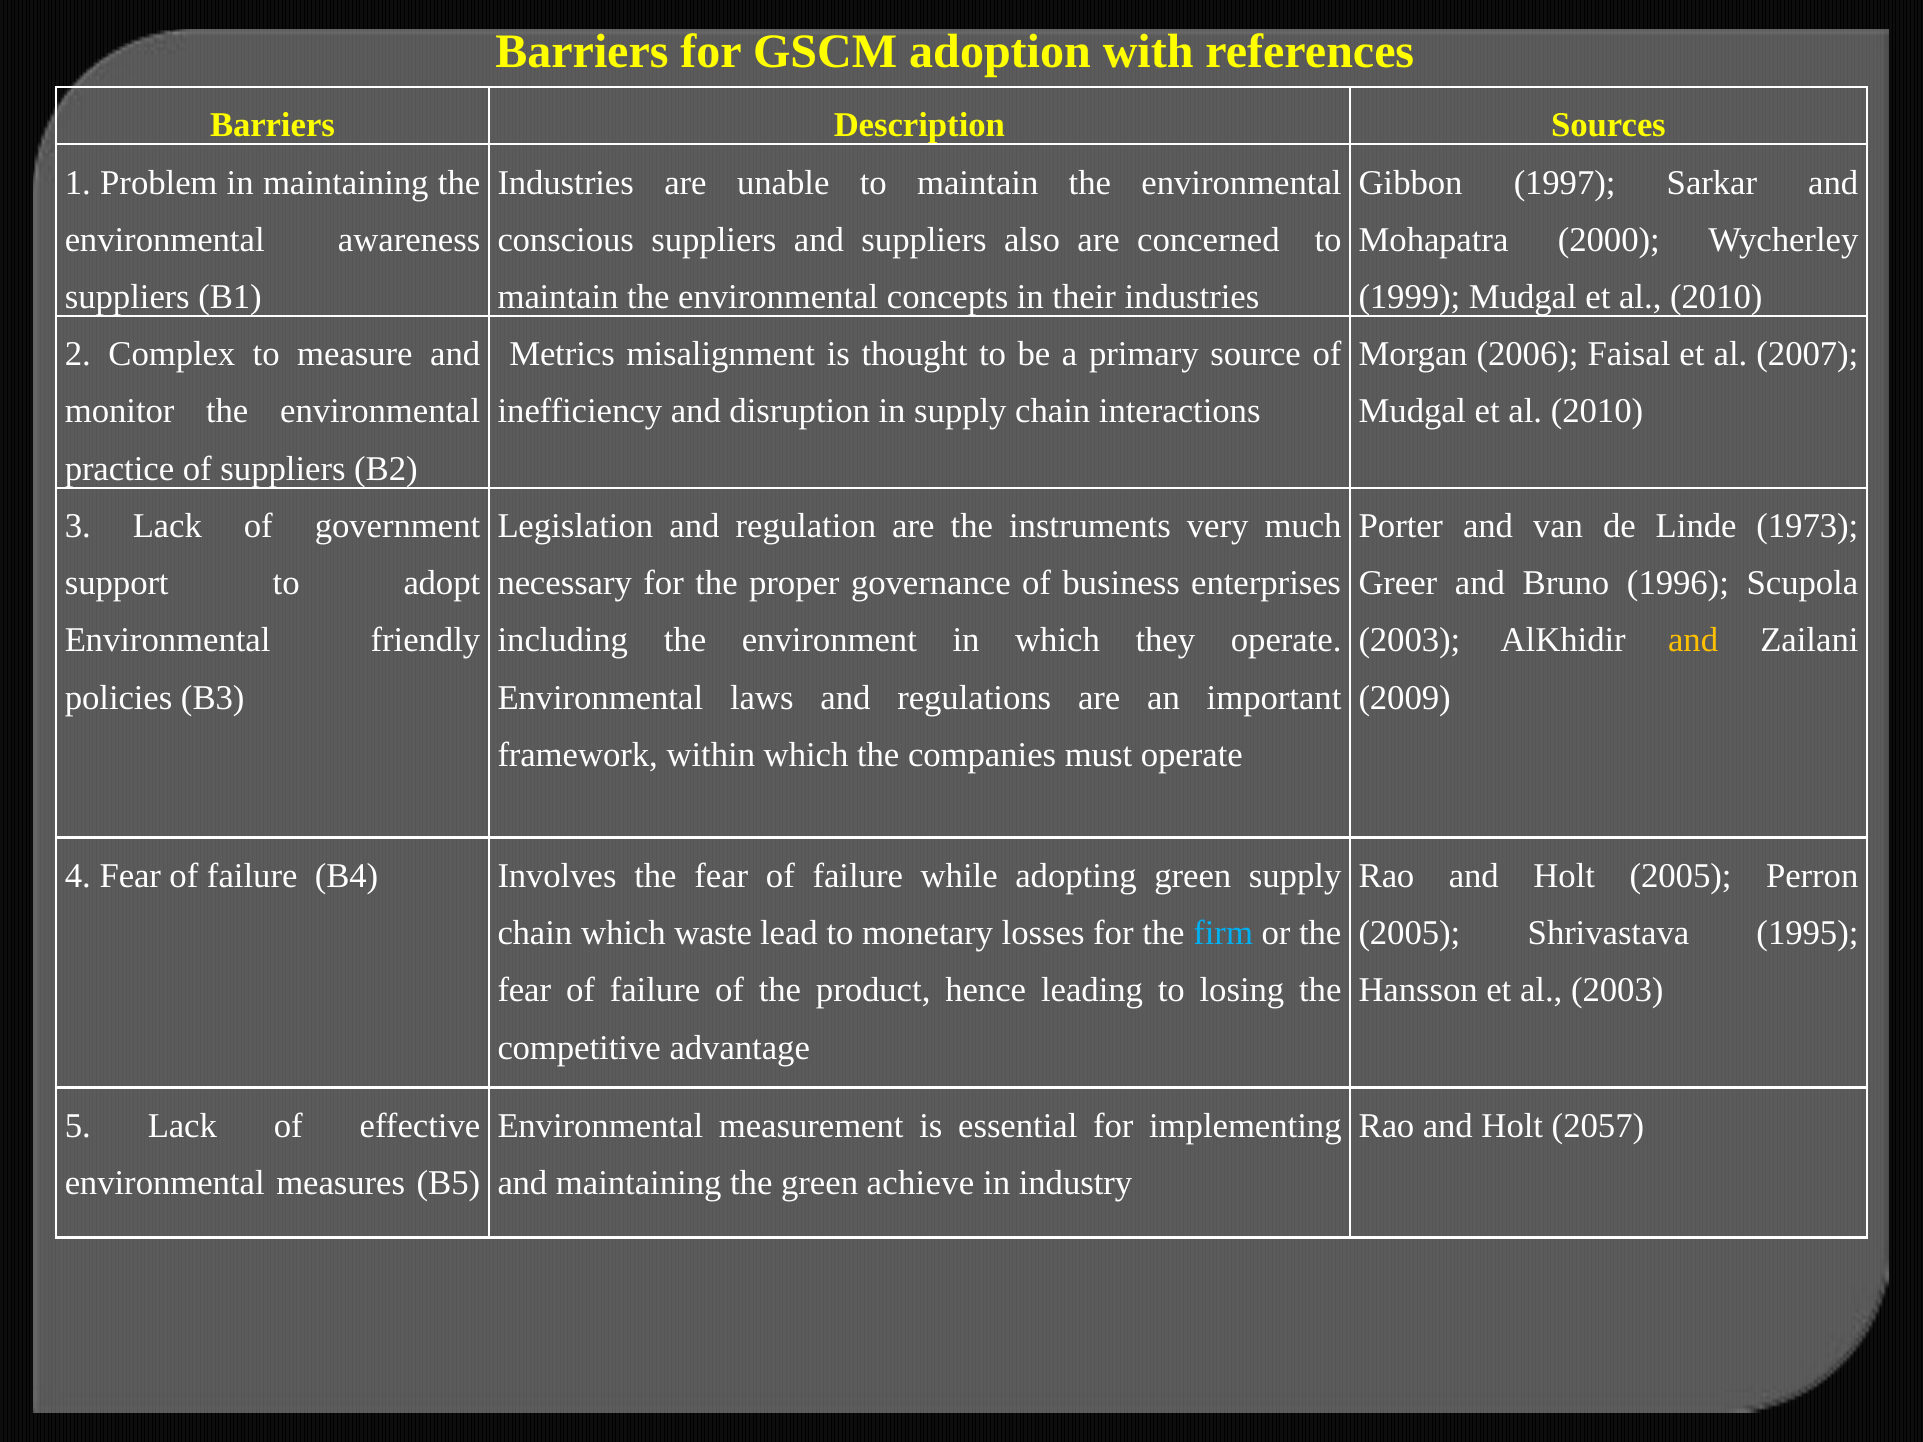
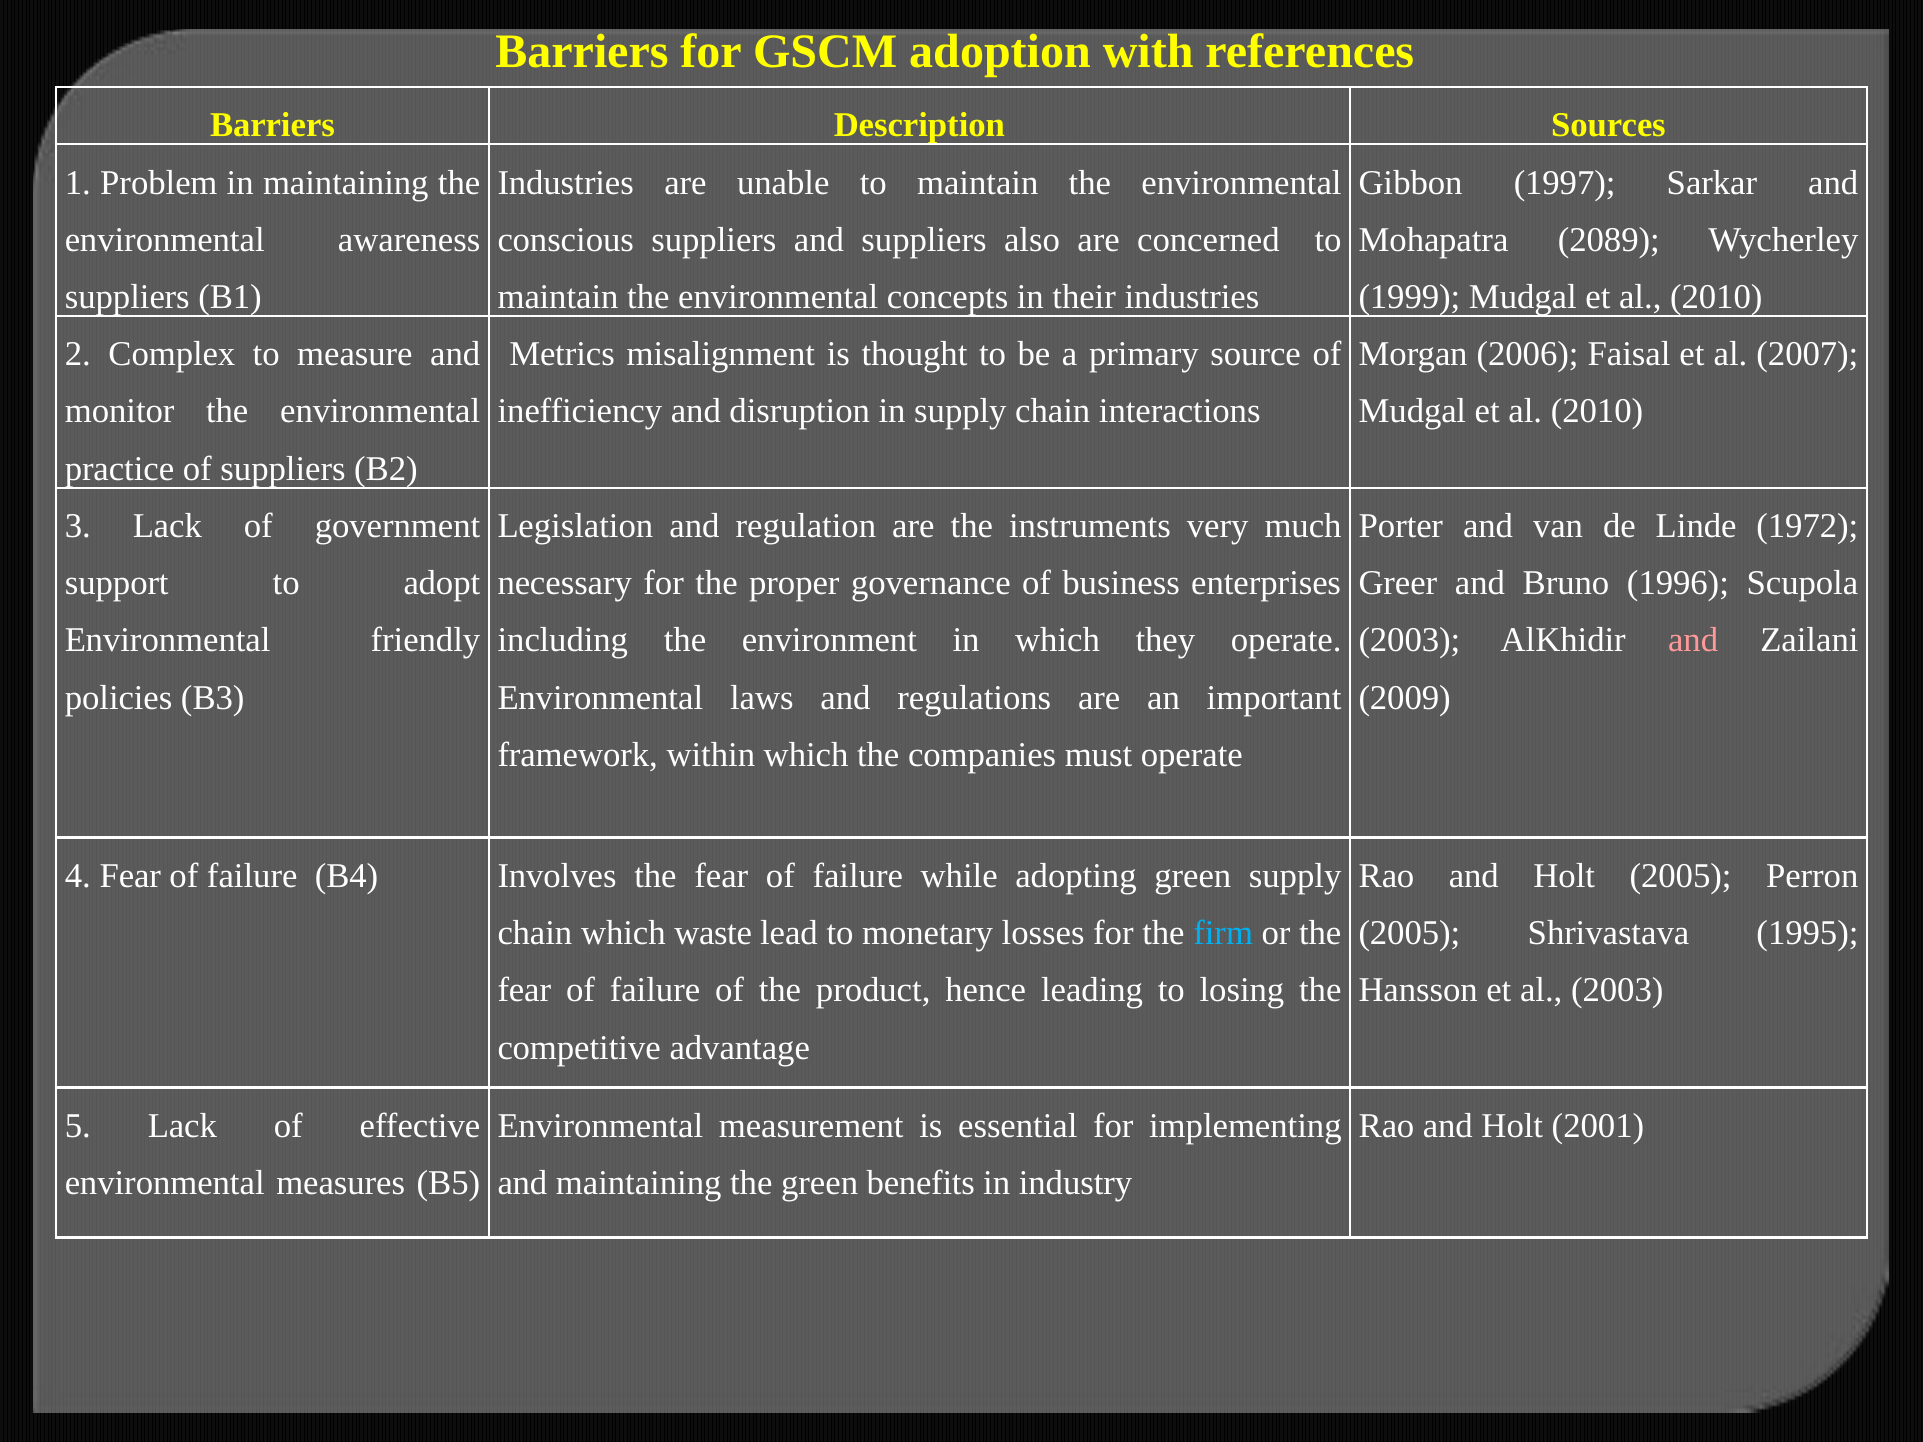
2000: 2000 -> 2089 (1609, 240)
1973: 1973 -> 1972 (1807, 526)
and colour: yellow -> pink (1693, 641)
2057: 2057 -> 2001 (1598, 1126)
achieve: achieve -> benefits (921, 1183)
